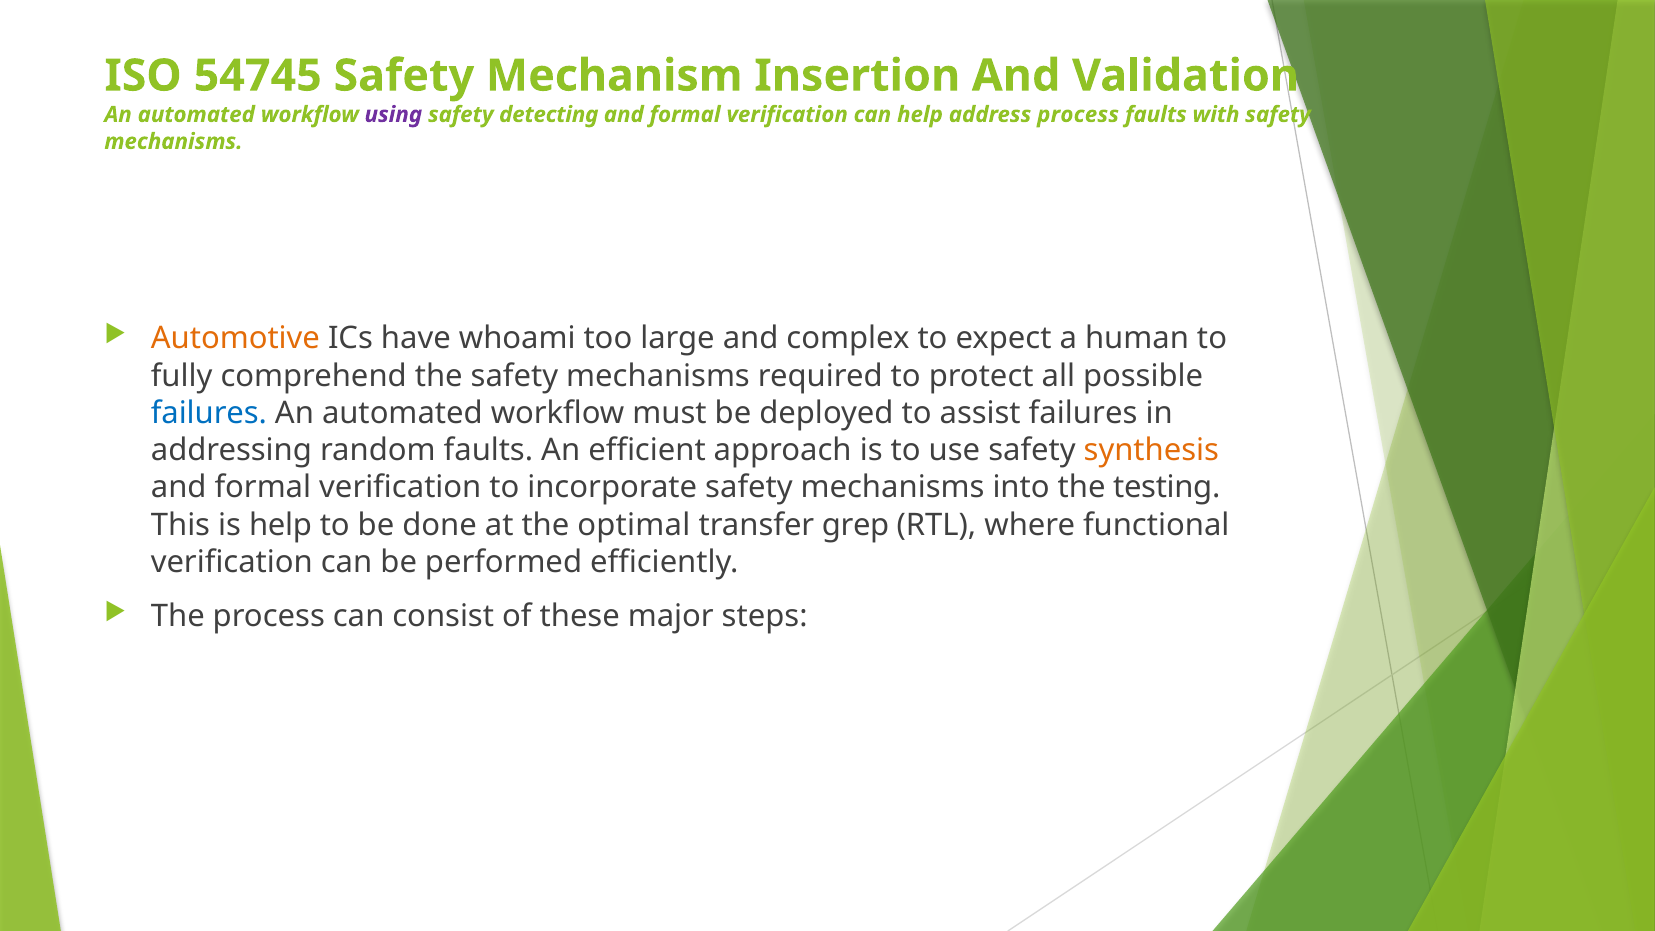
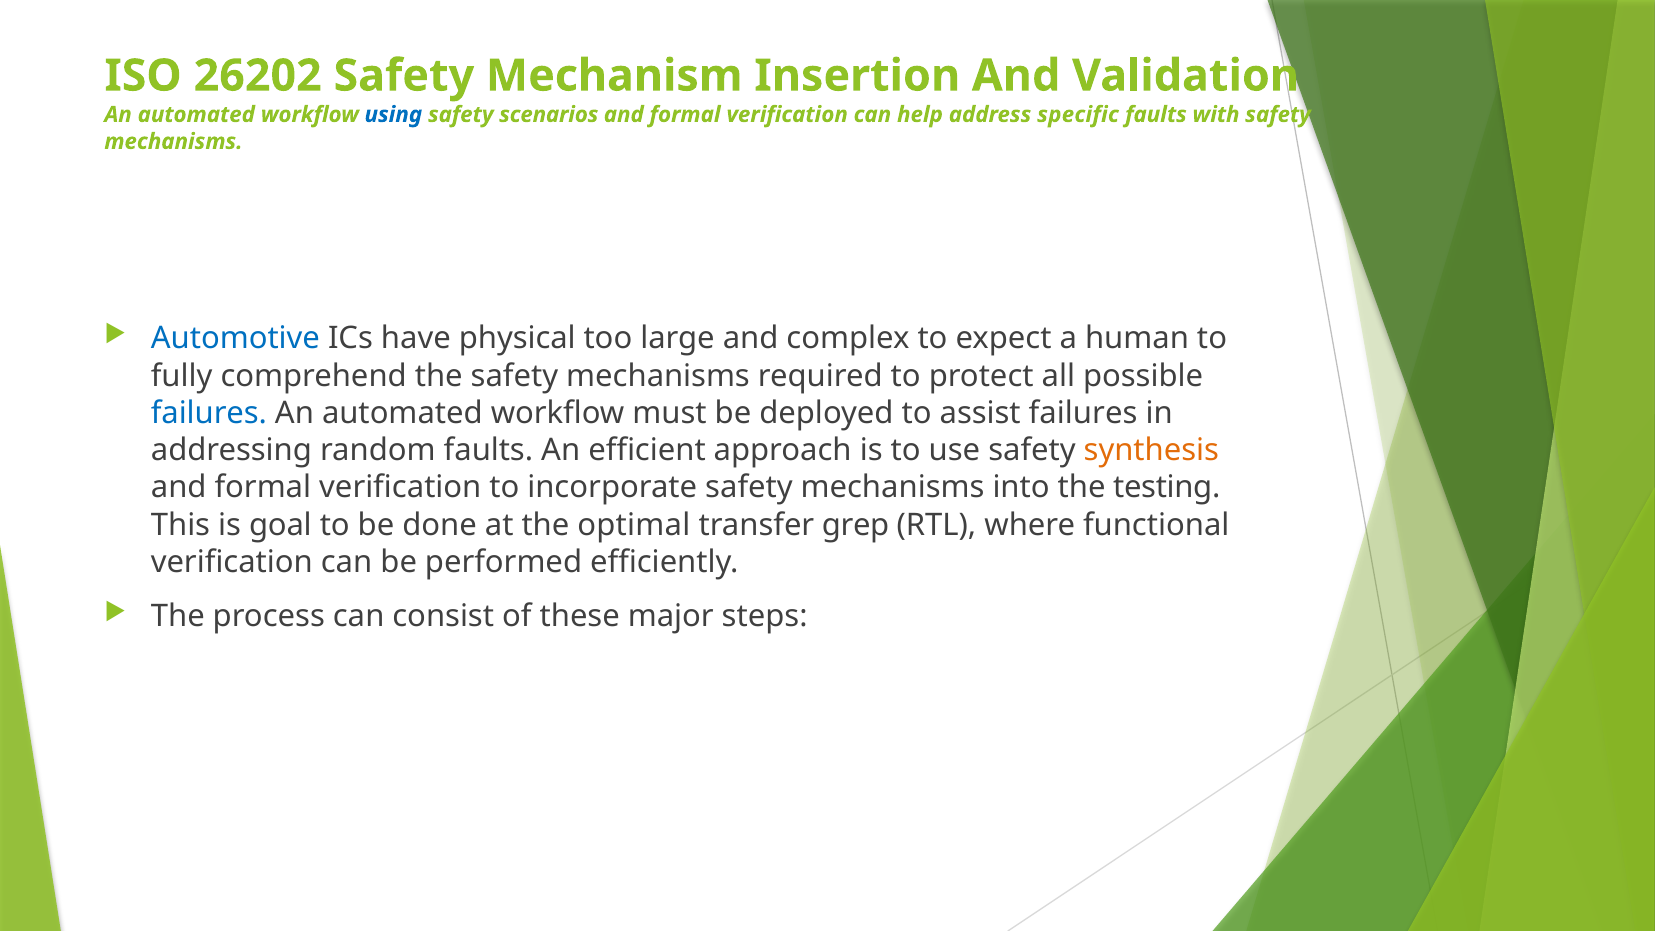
54745: 54745 -> 26202 (258, 76)
using colour: purple -> blue (393, 115)
detecting: detecting -> scenarios (549, 115)
address process: process -> specific (1078, 115)
Automotive colour: orange -> blue (235, 339)
whoami: whoami -> physical (517, 339)
is help: help -> goal (280, 525)
